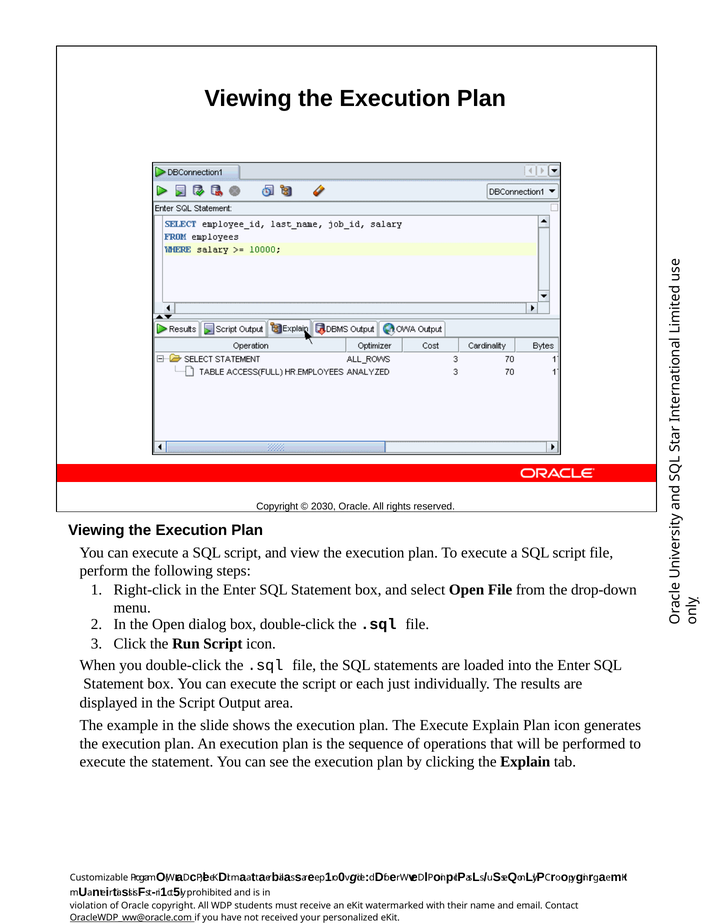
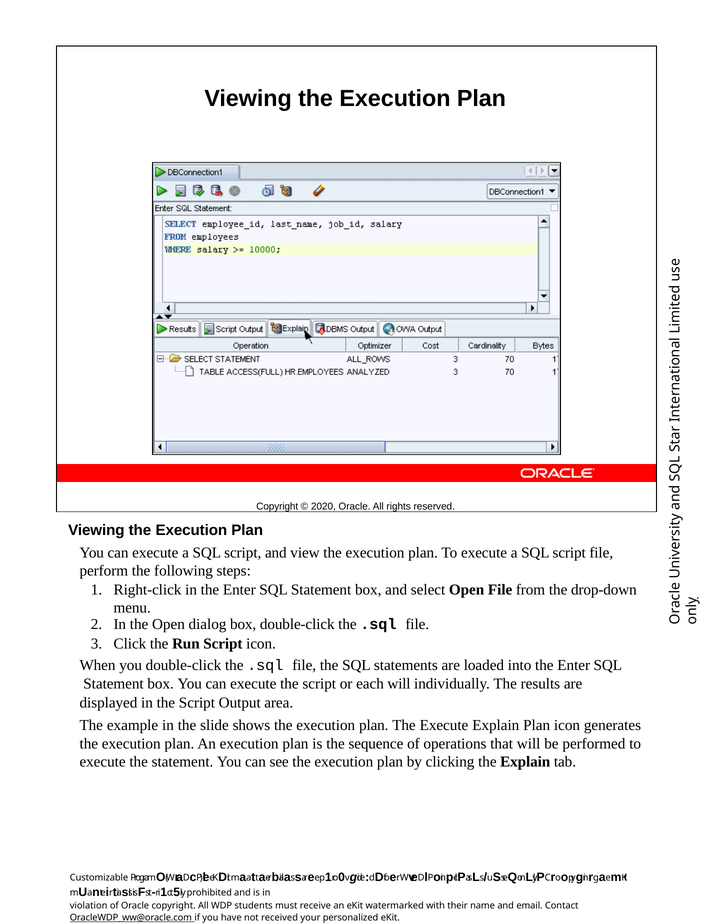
2030: 2030 -> 2020 (323, 506)
each just: just -> will (399, 684)
